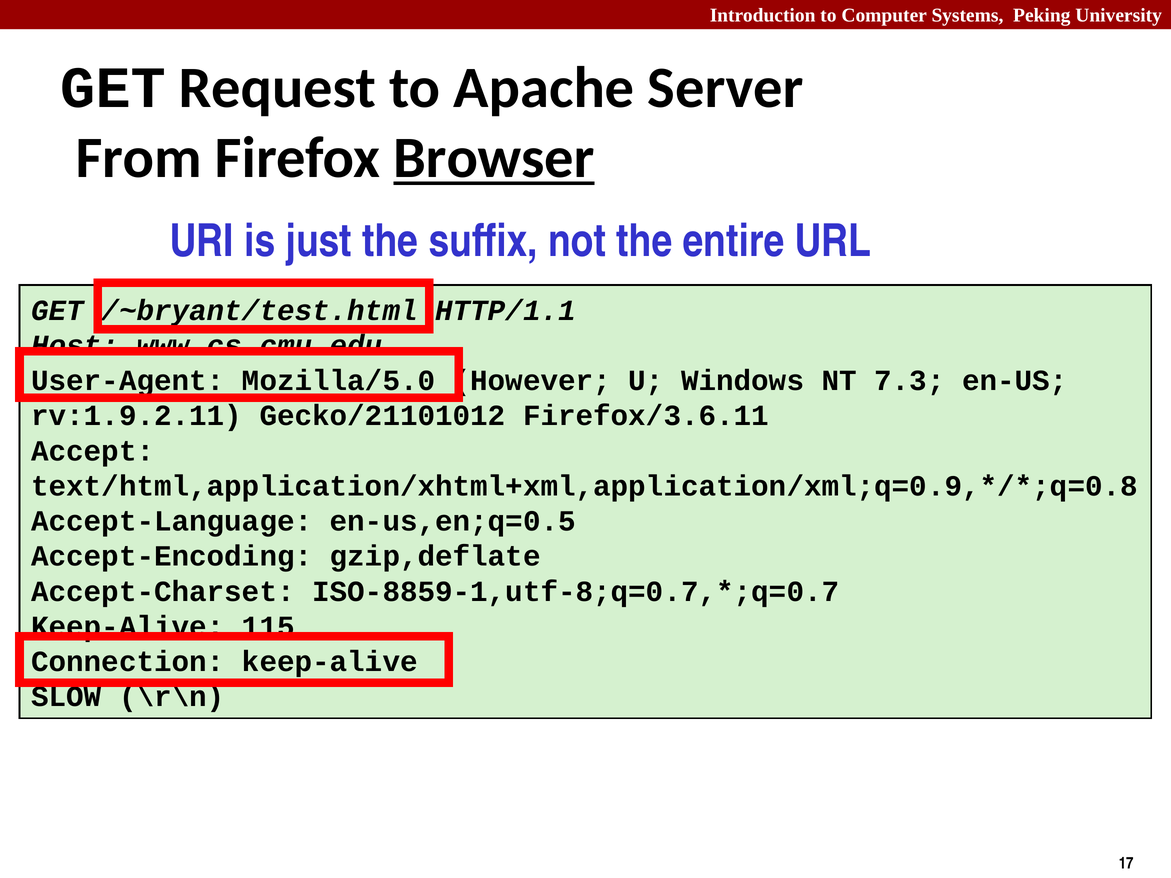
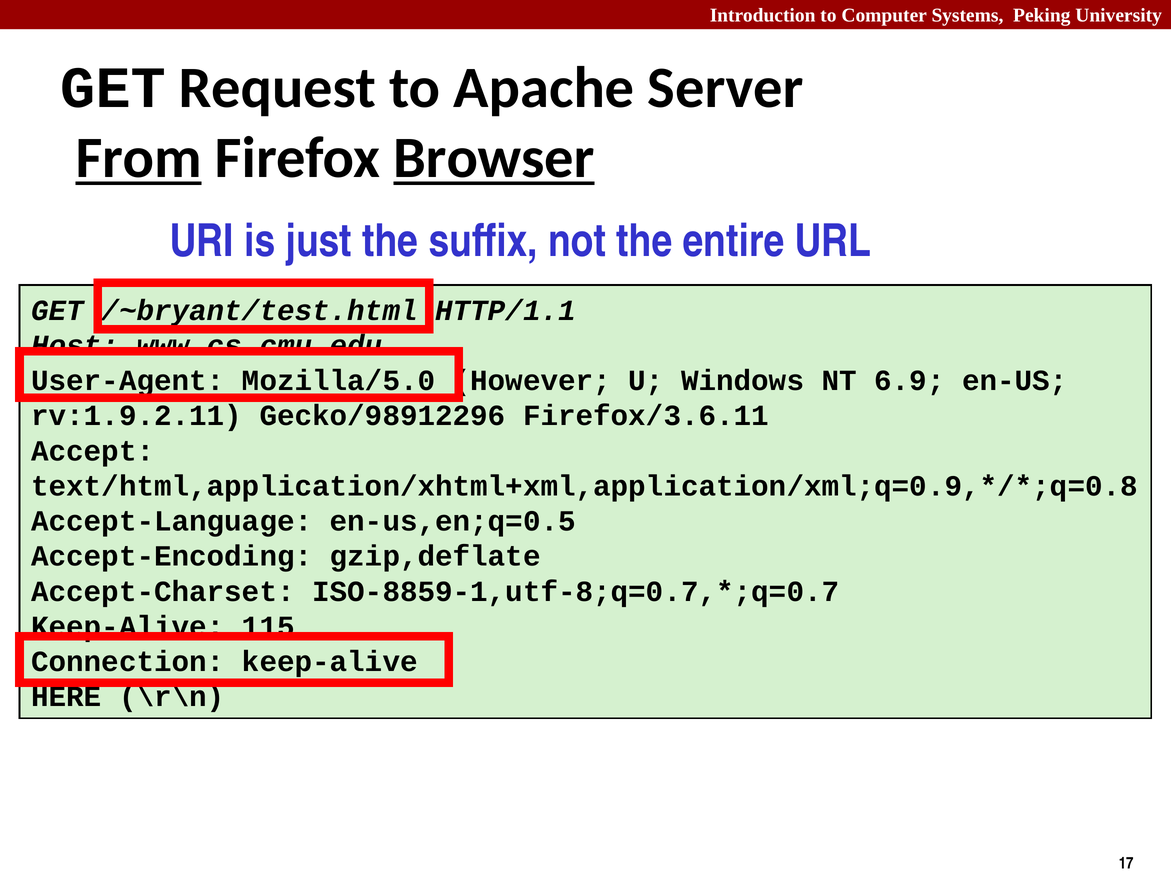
From underline: none -> present (139, 158)
7.3: 7.3 -> 6.9 (909, 381)
Gecko/21101012: Gecko/21101012 -> Gecko/98912296 (383, 416)
SLOW: SLOW -> HERE (66, 697)
